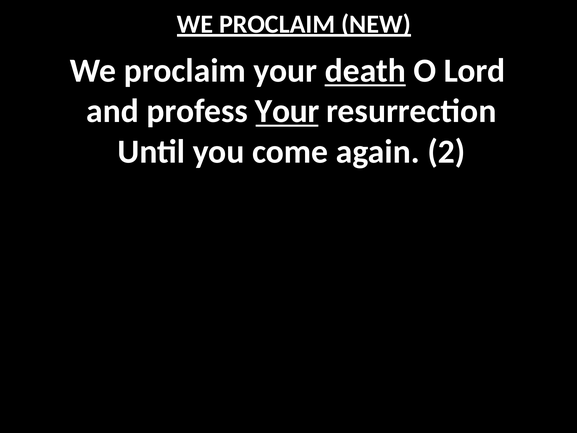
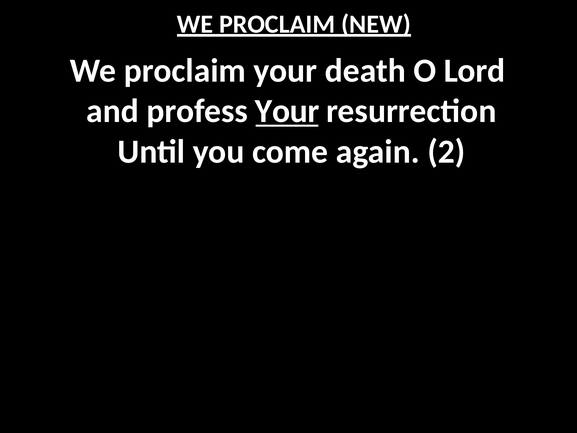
death underline: present -> none (365, 71)
